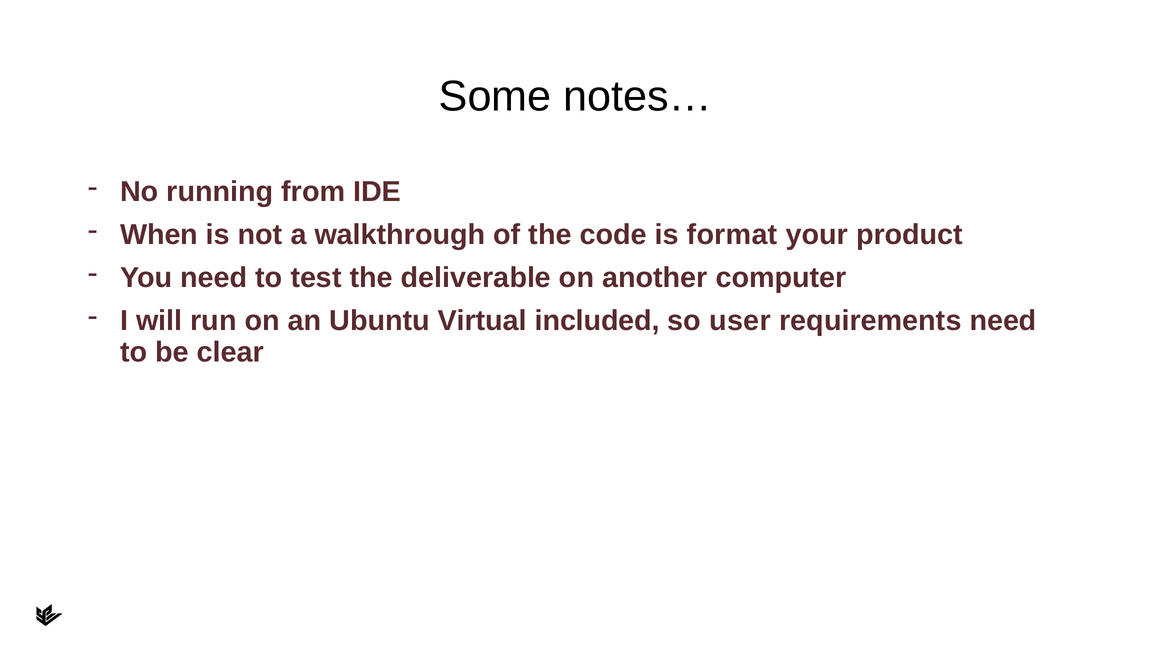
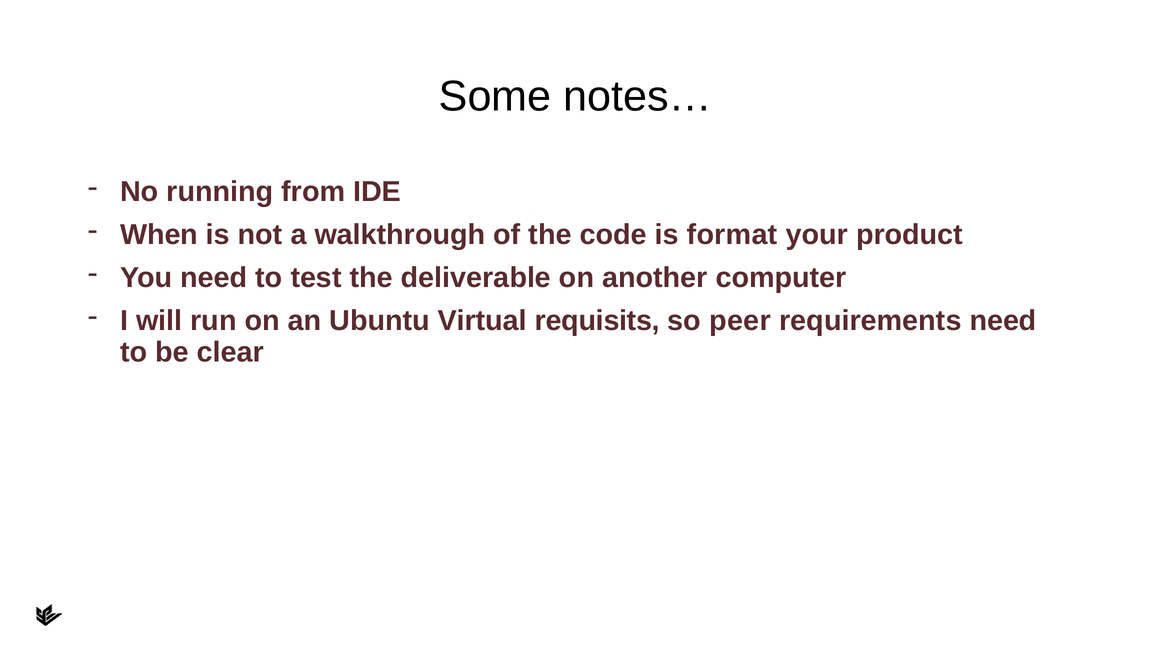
included: included -> requisits (597, 321)
user: user -> peer (740, 321)
